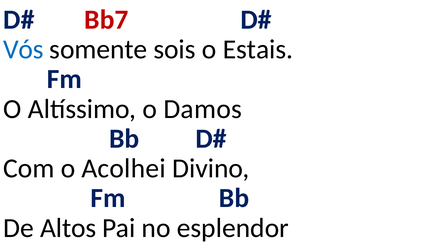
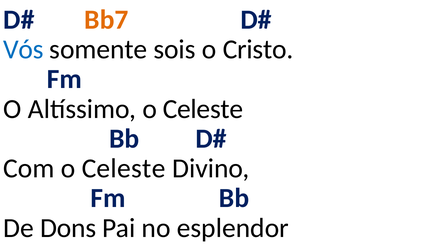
Bb7 colour: red -> orange (106, 20)
Estais: Estais -> Cristo (258, 49)
Altíssimo o Damos: Damos -> Celeste (203, 109)
Com o Acolhei: Acolhei -> Celeste (124, 169)
Altos: Altos -> Dons (68, 228)
